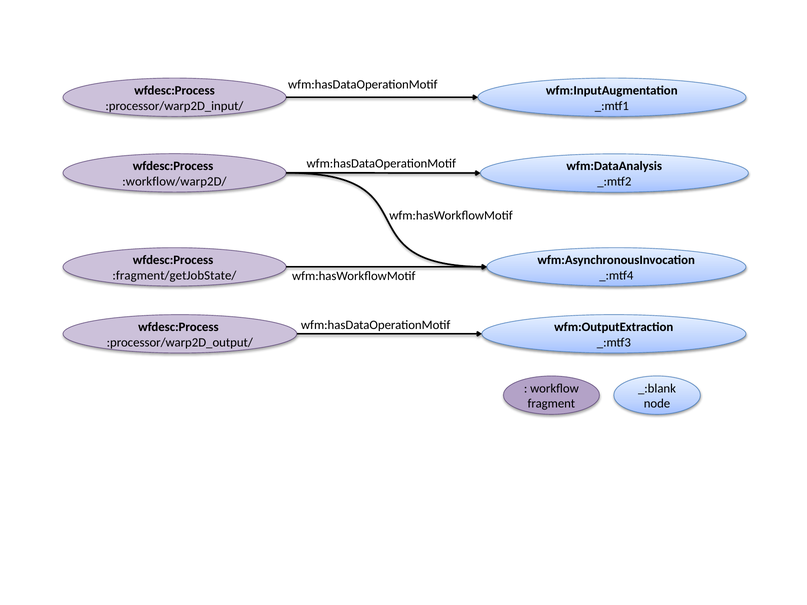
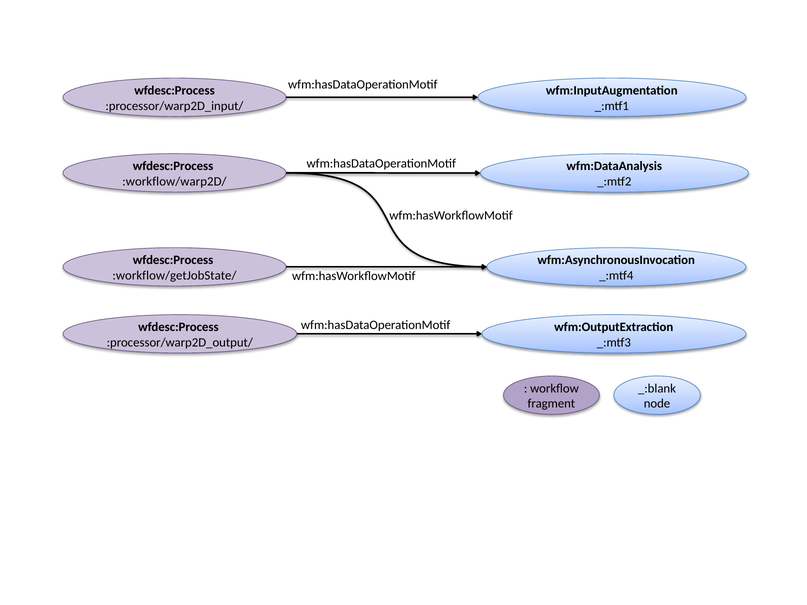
:fragment/getJobState/: :fragment/getJobState/ -> :workflow/getJobState/ (174, 276)
